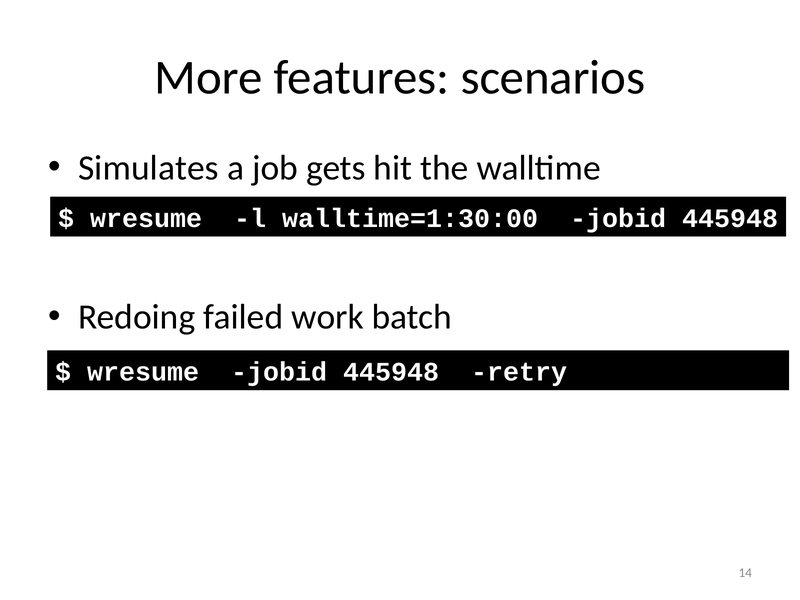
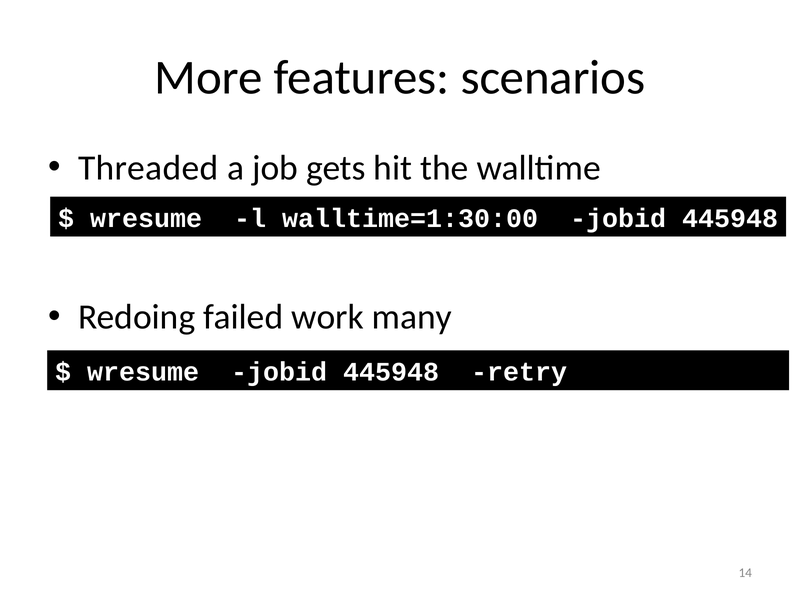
Simulates: Simulates -> Threaded (148, 168)
batch: batch -> many (412, 317)
